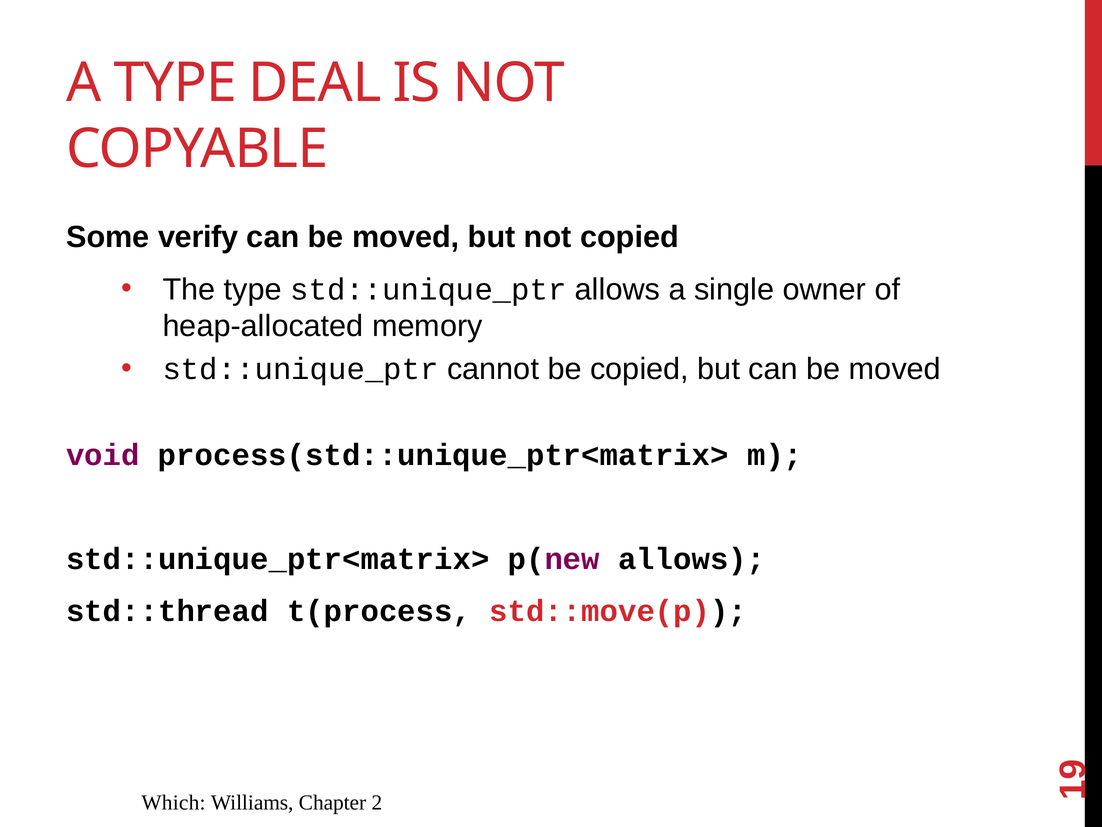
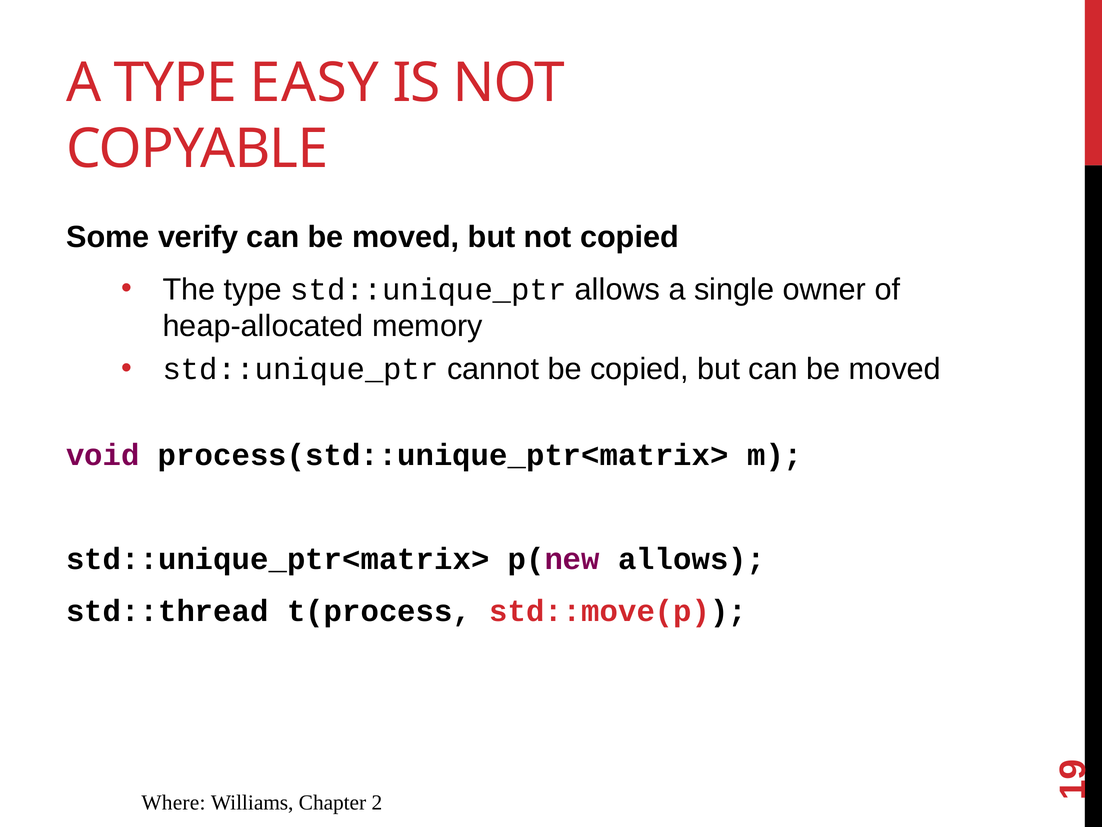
DEAL: DEAL -> EASY (314, 83)
Which: Which -> Where (173, 802)
